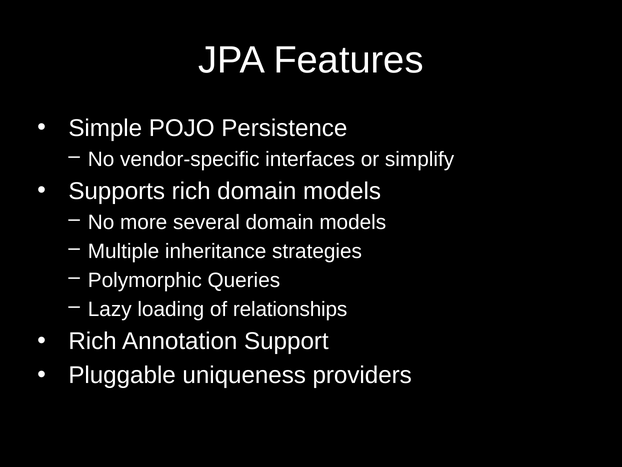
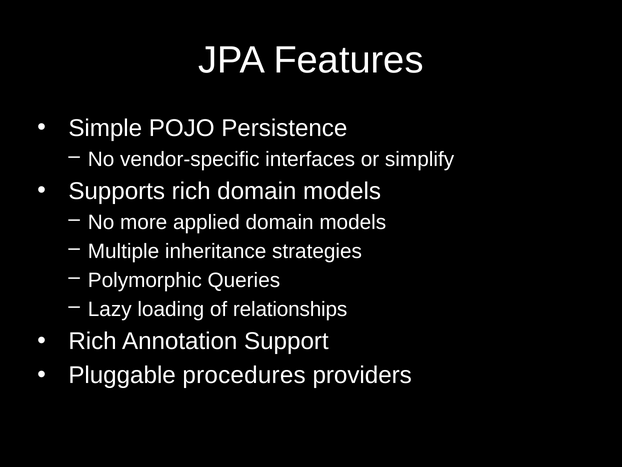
several: several -> applied (206, 222)
uniqueness: uniqueness -> procedures (244, 375)
